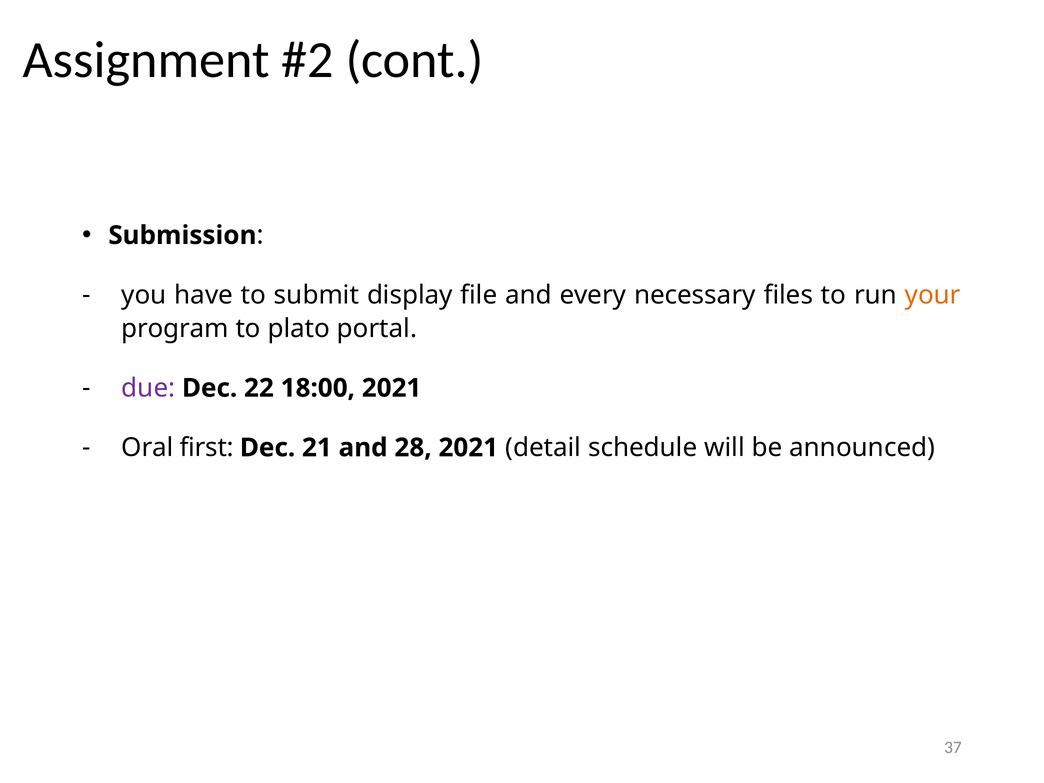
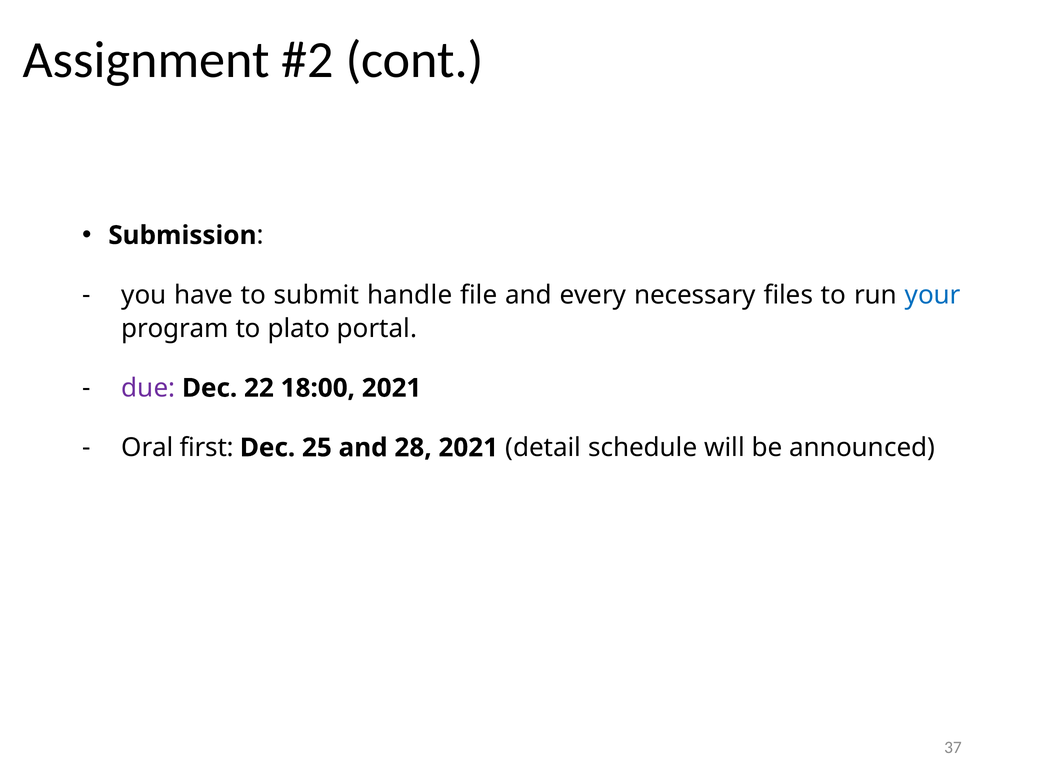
display: display -> handle (410, 295)
your colour: orange -> blue (933, 295)
21: 21 -> 25 (317, 448)
